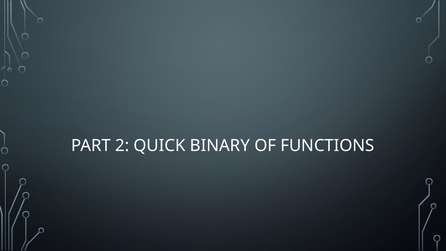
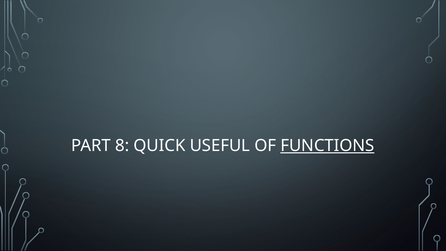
2: 2 -> 8 (122, 145)
BINARY: BINARY -> USEFUL (220, 145)
FUNCTIONS underline: none -> present (327, 145)
